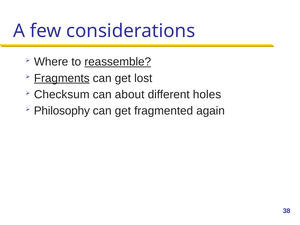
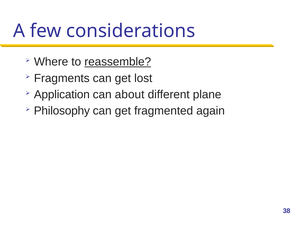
Fragments underline: present -> none (62, 78)
Checksum: Checksum -> Application (62, 95)
holes: holes -> plane (207, 95)
